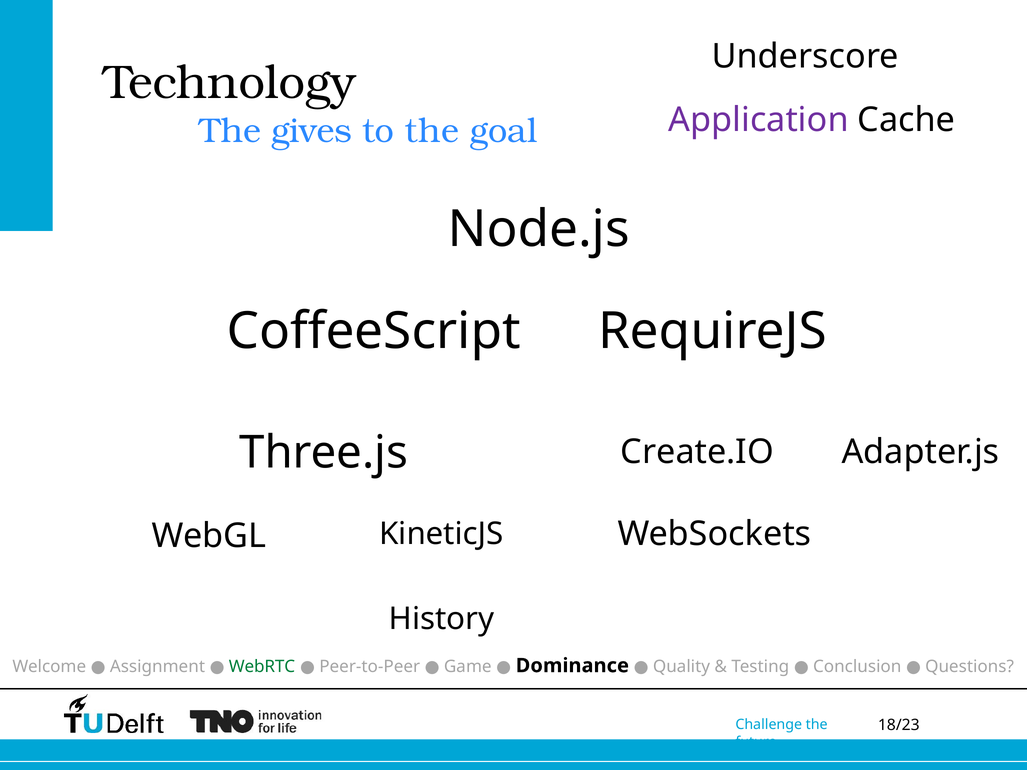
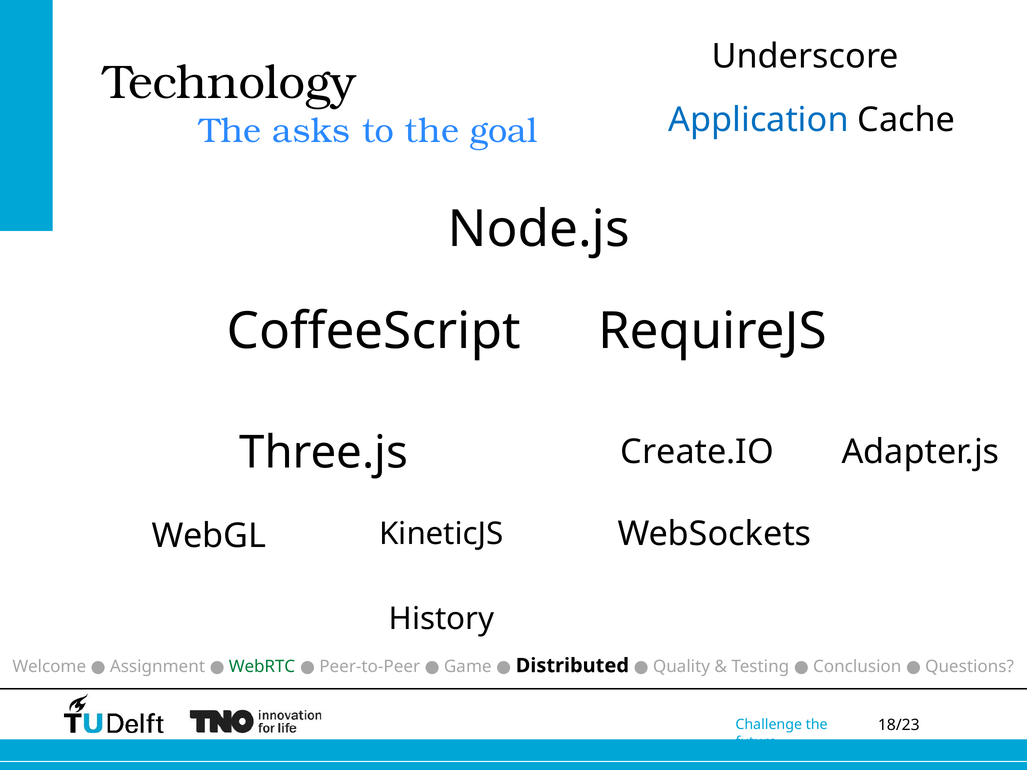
Application colour: purple -> blue (759, 120)
gives: gives -> asks (311, 131)
Dominance: Dominance -> Distributed (572, 666)
